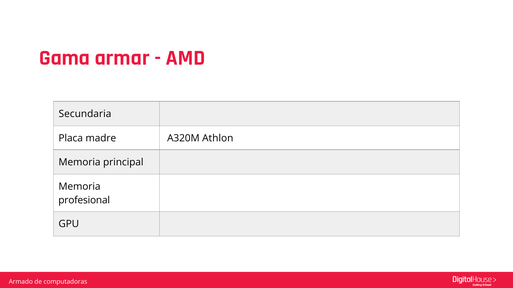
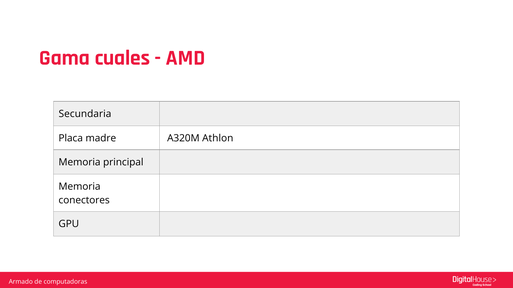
armar: armar -> cuales (122, 58)
profesional: profesional -> conectores (84, 201)
